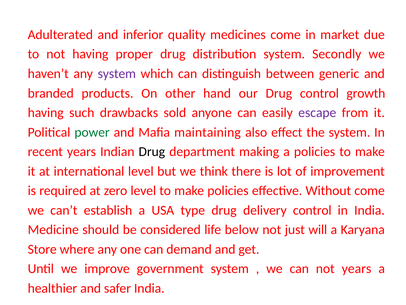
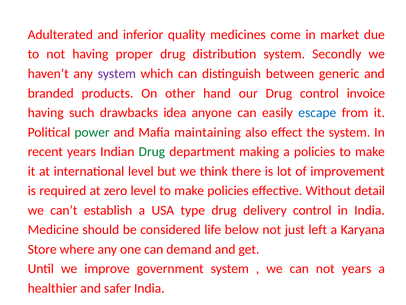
growth: growth -> invoice (366, 93)
sold: sold -> idea (175, 113)
escape colour: purple -> blue (317, 113)
Drug colour: black -> green (152, 152)
Without come: come -> detail (370, 190)
will: will -> left (318, 229)
